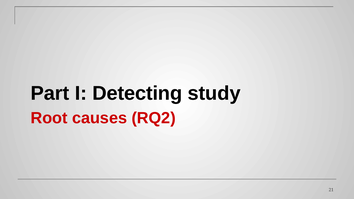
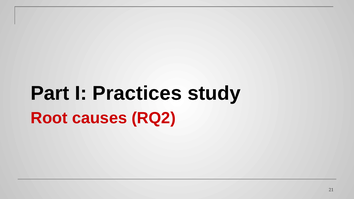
Detecting: Detecting -> Practices (137, 93)
